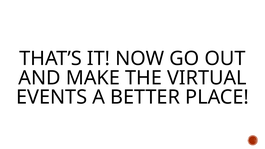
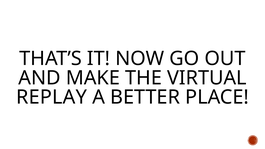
EVENTS: EVENTS -> REPLAY (52, 97)
